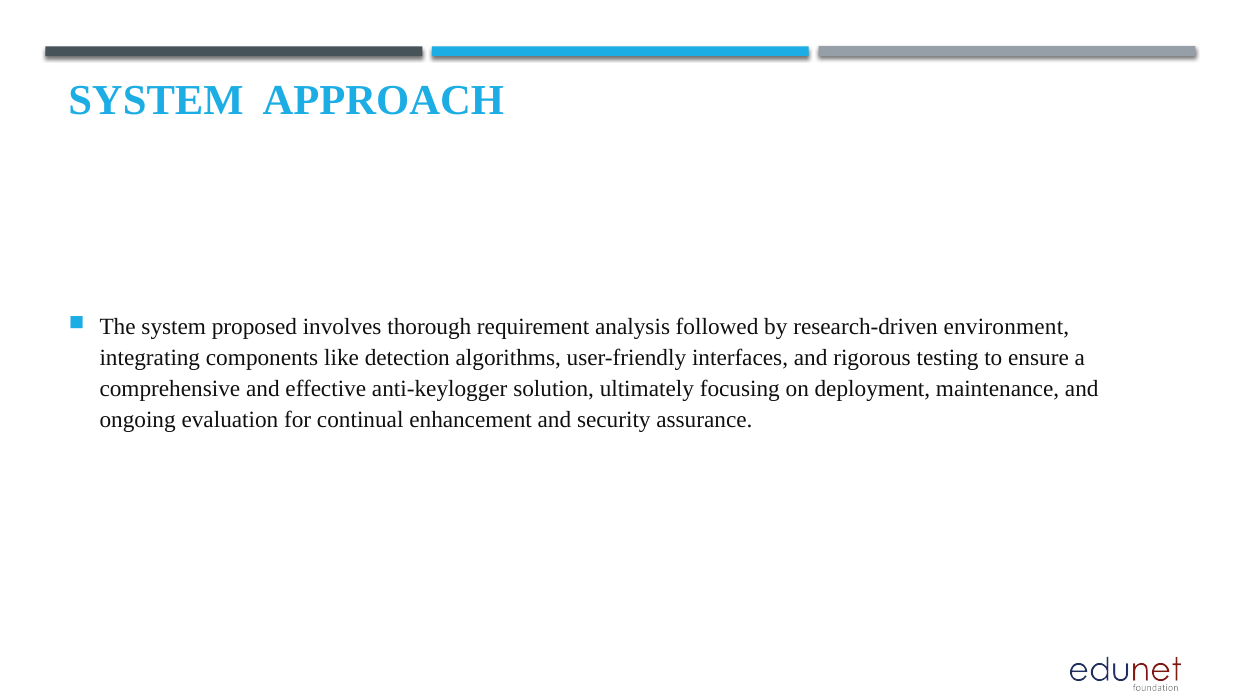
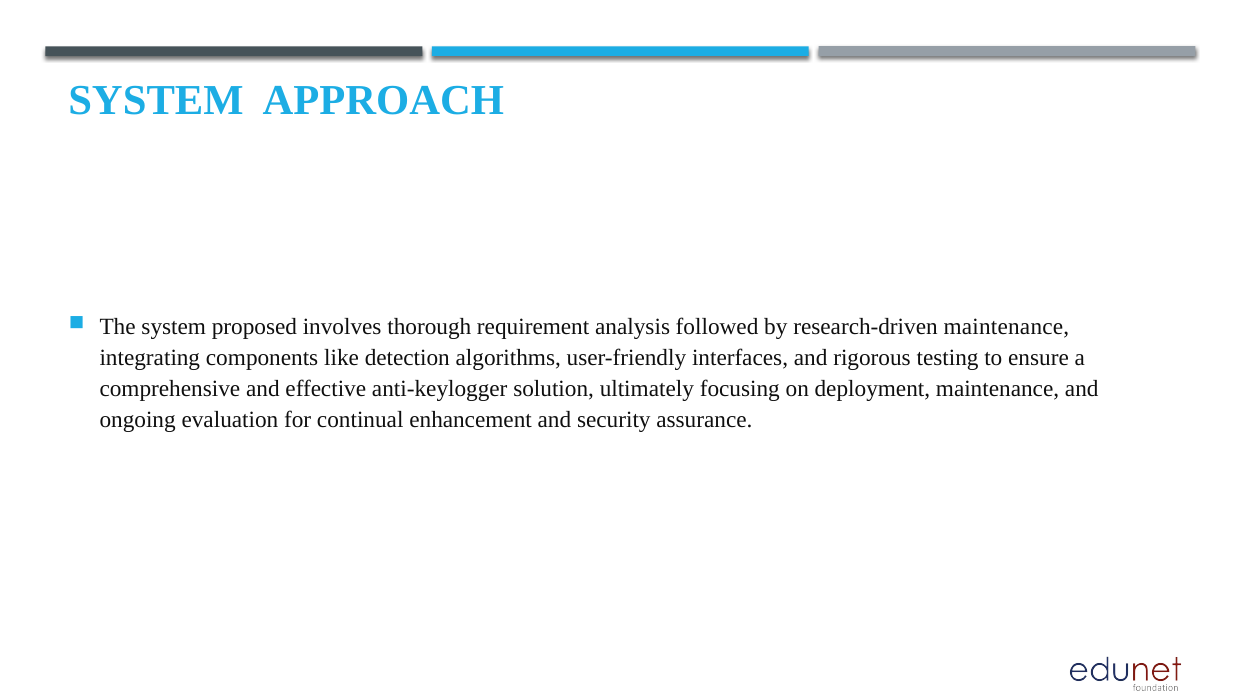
research-driven environment: environment -> maintenance (1006, 327)
